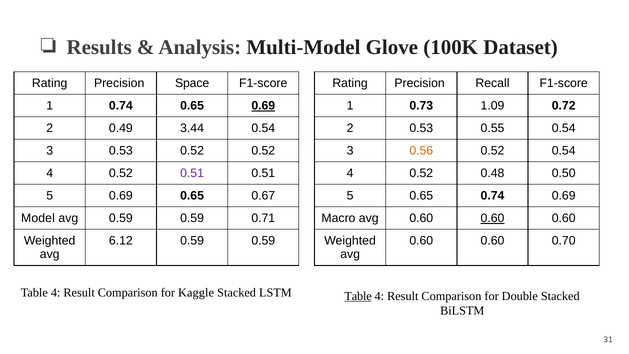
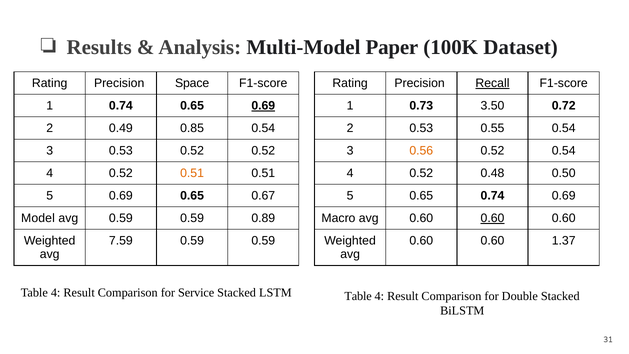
Glove: Glove -> Paper (392, 47)
Recall underline: none -> present (492, 83)
1.09: 1.09 -> 3.50 (492, 106)
3.44: 3.44 -> 0.85 (192, 128)
0.51 colour: purple -> orange (192, 173)
0.71: 0.71 -> 0.89 (263, 218)
6.12: 6.12 -> 7.59 (121, 241)
0.70: 0.70 -> 1.37 (564, 241)
Kaggle: Kaggle -> Service (196, 293)
Table underline: present -> none (358, 296)
